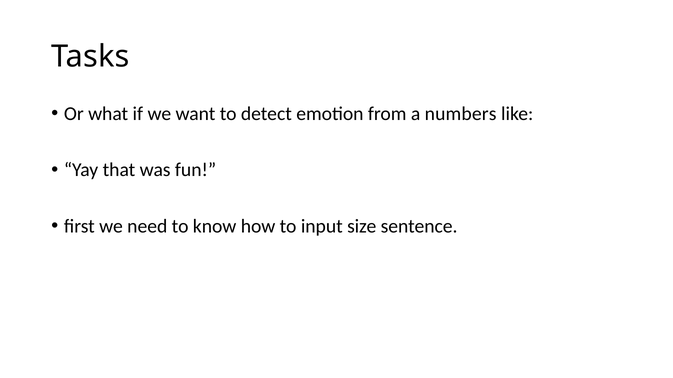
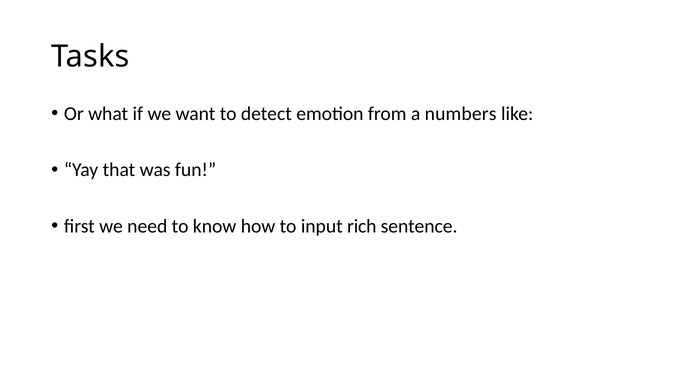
size: size -> rich (362, 226)
